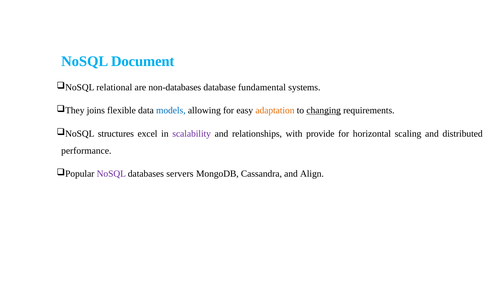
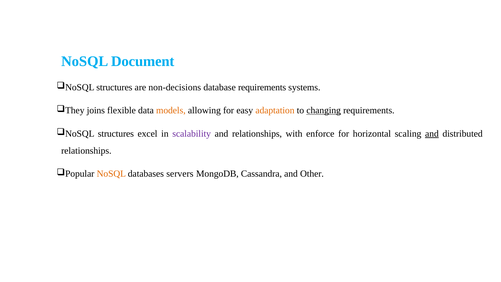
relational: relational -> structures (114, 87)
non-databases: non-databases -> non-decisions (175, 87)
database fundamental: fundamental -> requirements (262, 87)
models colour: blue -> orange (171, 110)
provide: provide -> enforce (320, 134)
and underline: none -> present (432, 134)
performance: performance -> relationships (86, 151)
NoSQL colour: purple -> orange (111, 174)
Align: Align -> Other (312, 174)
